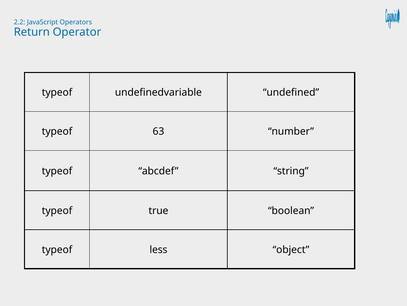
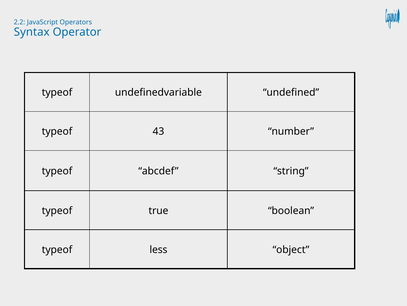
Return: Return -> Syntax (32, 32)
63: 63 -> 43 (158, 131)
